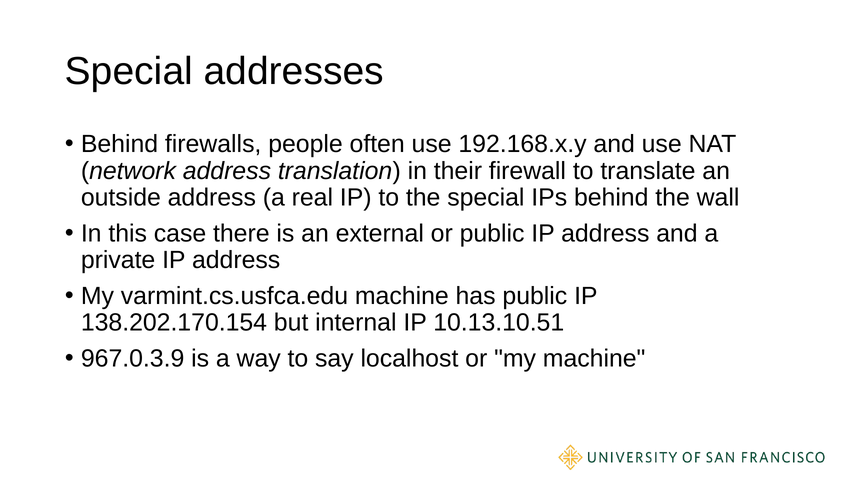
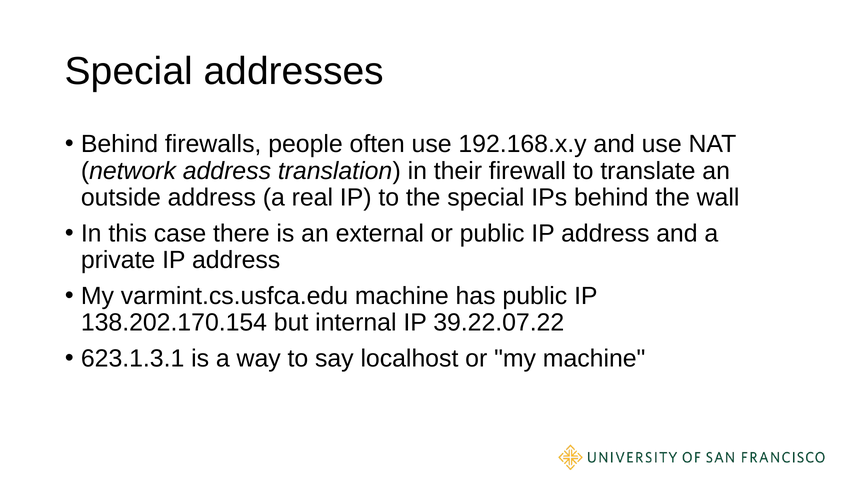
10.13.10.51: 10.13.10.51 -> 39.22.07.22 (499, 323)
967.0.3.9: 967.0.3.9 -> 623.1.3.1 (133, 359)
